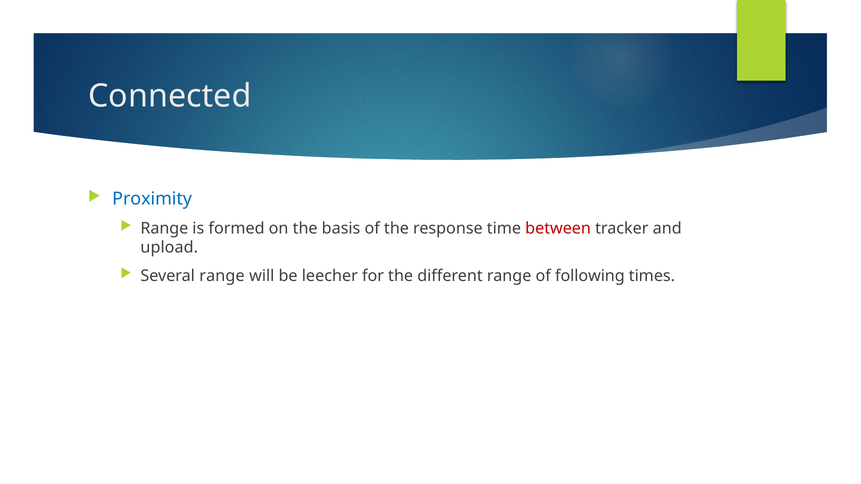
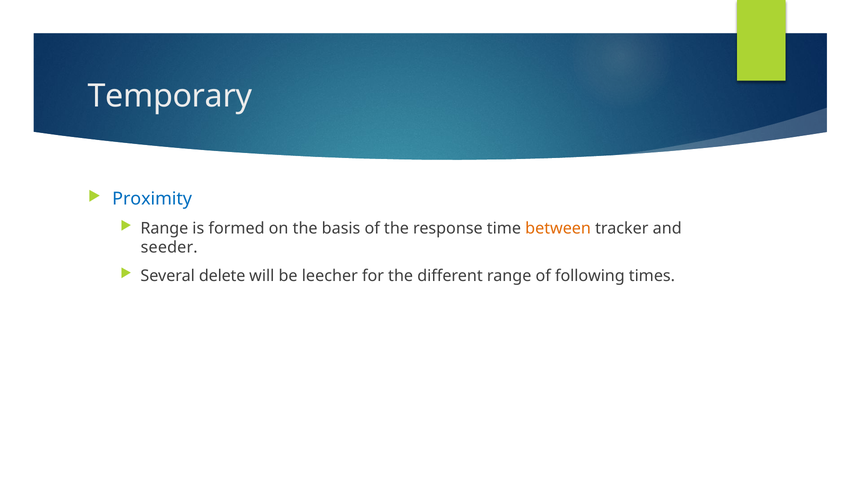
Connected: Connected -> Temporary (170, 96)
between colour: red -> orange (558, 228)
upload: upload -> seeder (169, 248)
Several range: range -> delete (222, 276)
